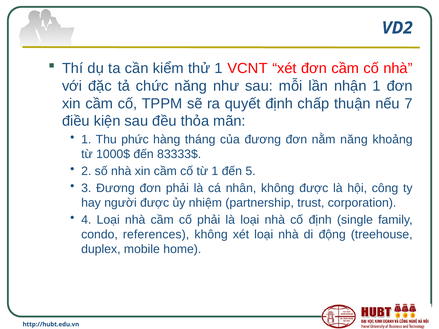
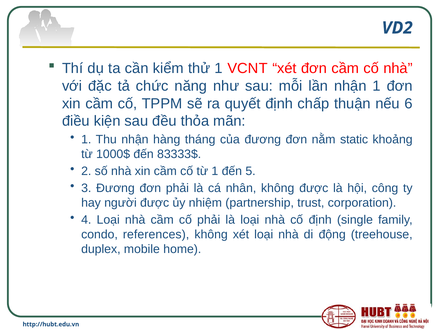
7: 7 -> 6 (409, 104)
Thu phức: phức -> nhận (135, 140)
nằm năng: năng -> static (354, 140)
